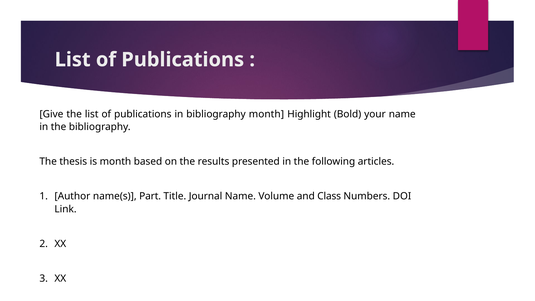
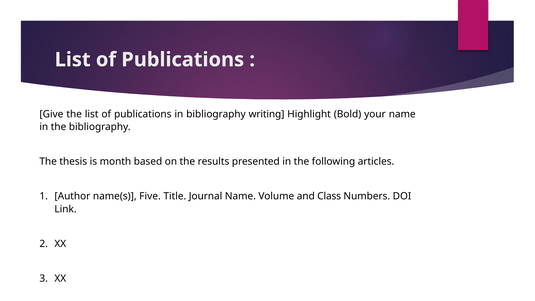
bibliography month: month -> writing (267, 114)
Part: Part -> Five (150, 196)
